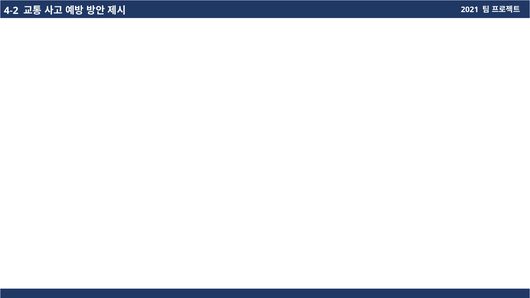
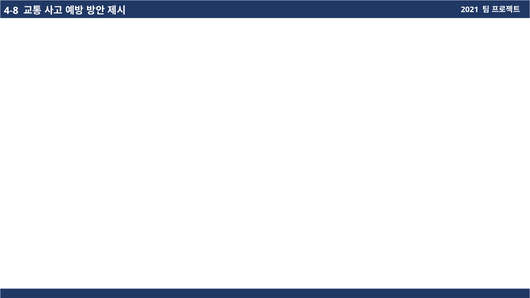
4-2: 4-2 -> 4-8 (11, 11)
